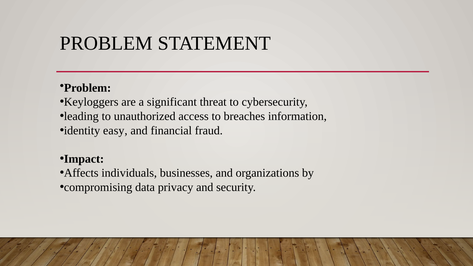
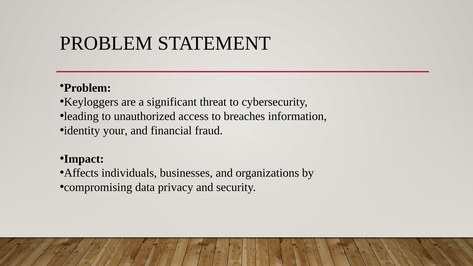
easy: easy -> your (115, 130)
